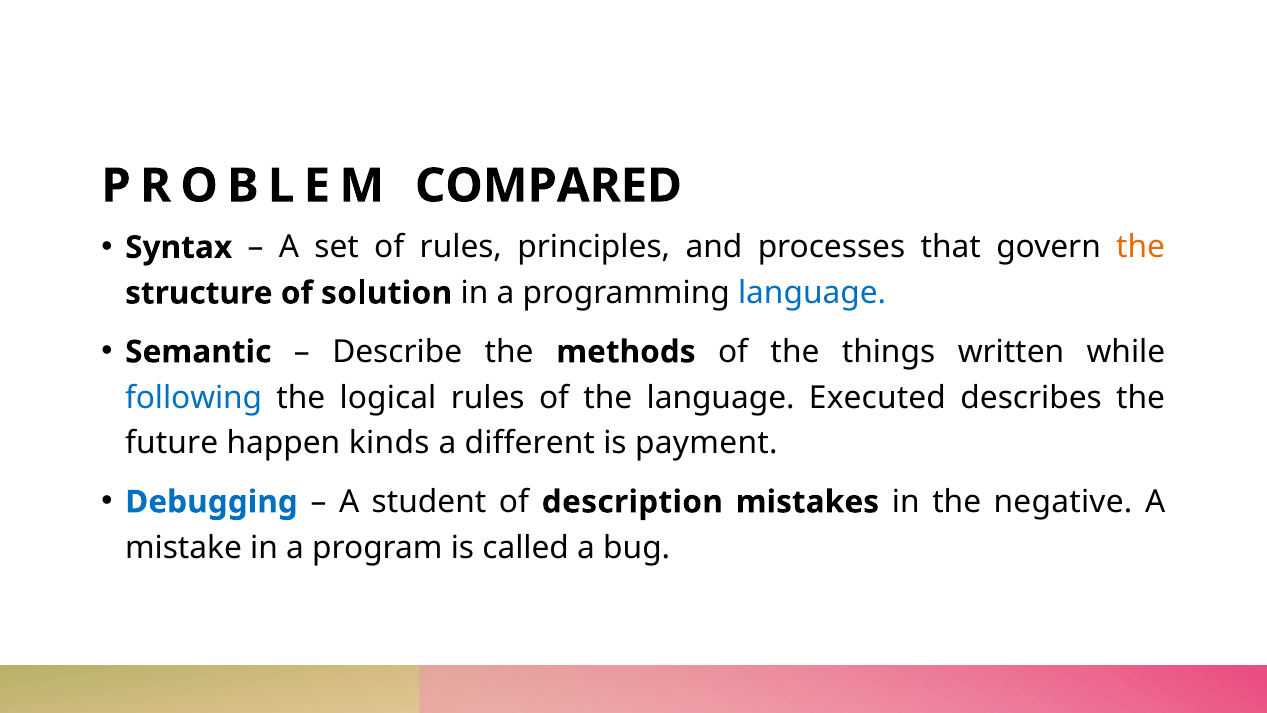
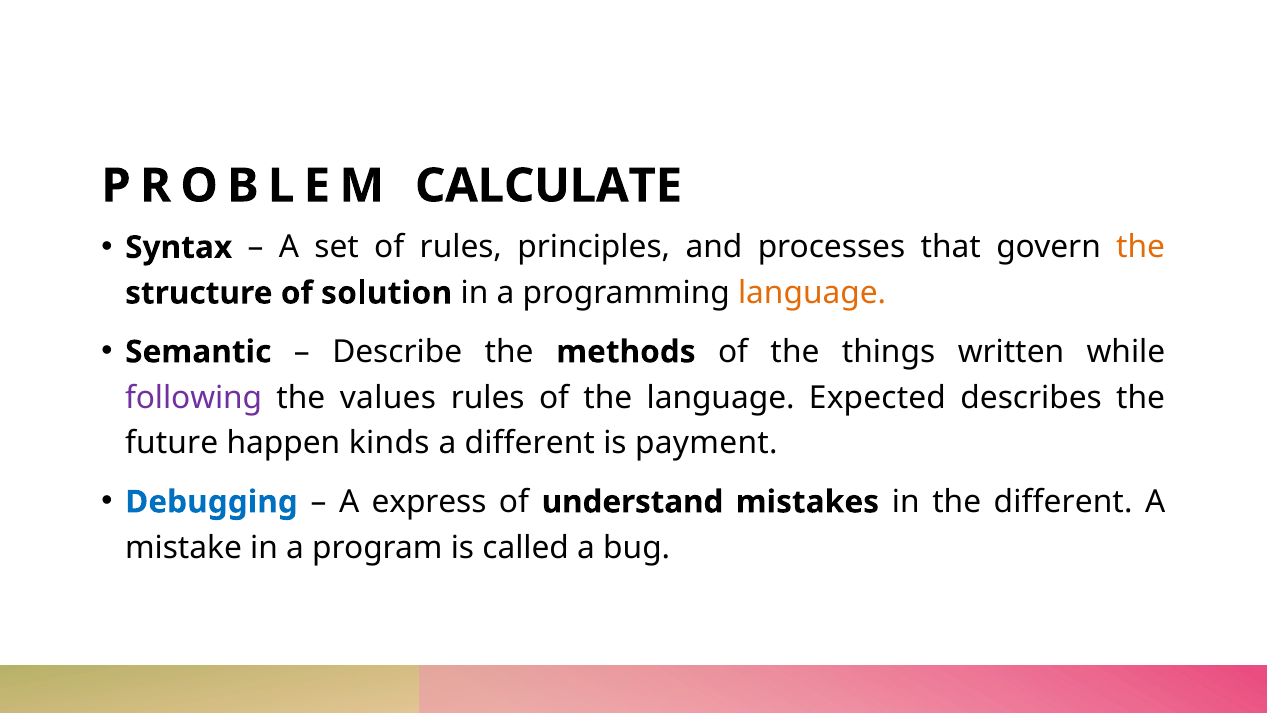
COMPARED: COMPARED -> CALCULATE (549, 186)
language colour: blue -> orange (812, 293)
following colour: blue -> purple (194, 397)
logical: logical -> values (388, 397)
Executed: Executed -> Expected (877, 397)
student: student -> express (429, 502)
description: description -> understand (633, 502)
the negative: negative -> different (1063, 502)
